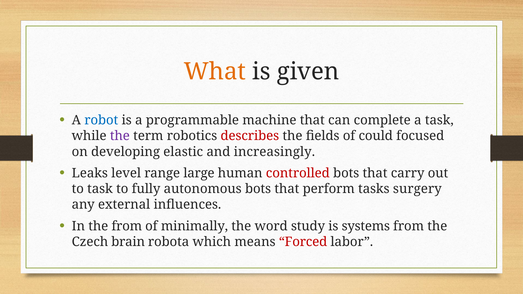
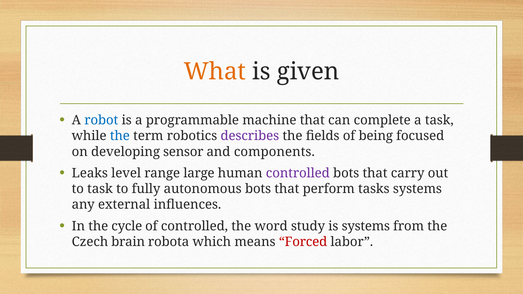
the colour: purple -> blue (120, 136)
describes colour: red -> purple (250, 136)
could: could -> being (376, 136)
elastic: elastic -> sensor (183, 152)
increasingly: increasingly -> components (274, 152)
controlled colour: red -> purple (298, 173)
tasks surgery: surgery -> systems (417, 189)
the from: from -> cycle (127, 226)
of minimally: minimally -> controlled (194, 226)
